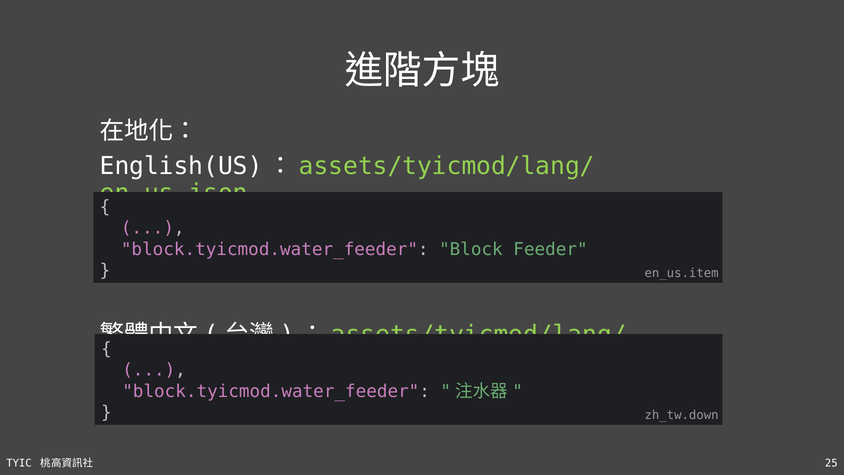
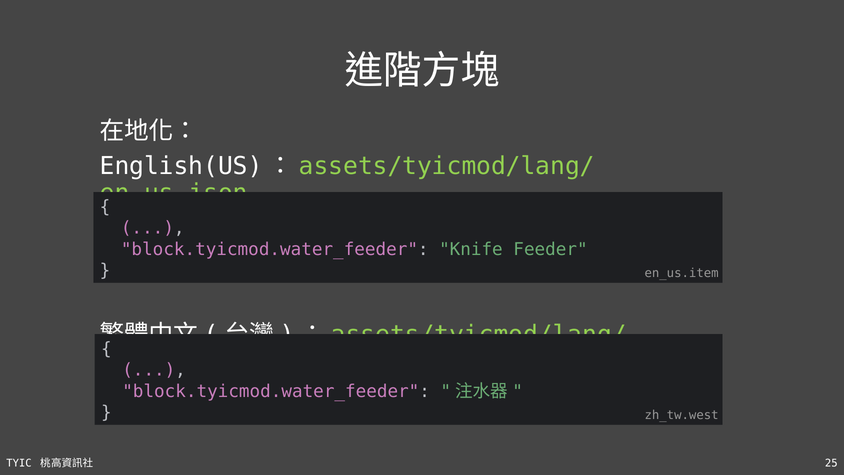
Block: Block -> Knife (471, 249)
zh_tw.down: zh_tw.down -> zh_tw.west (682, 415)
